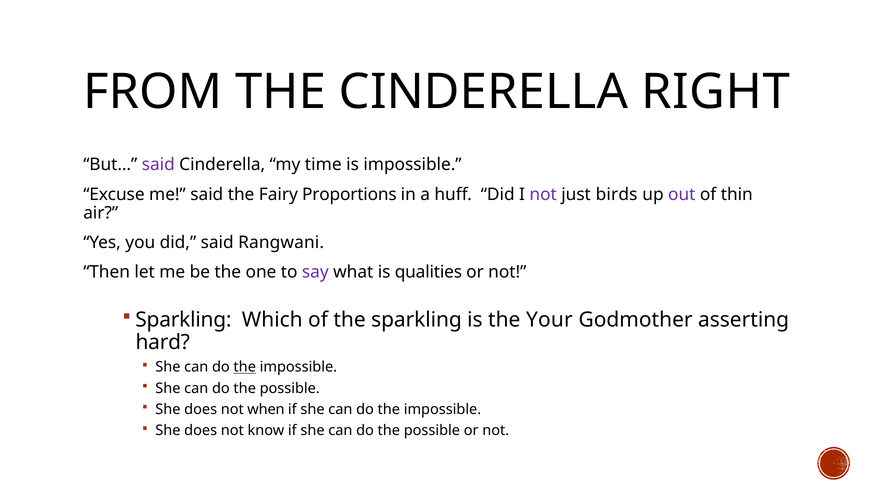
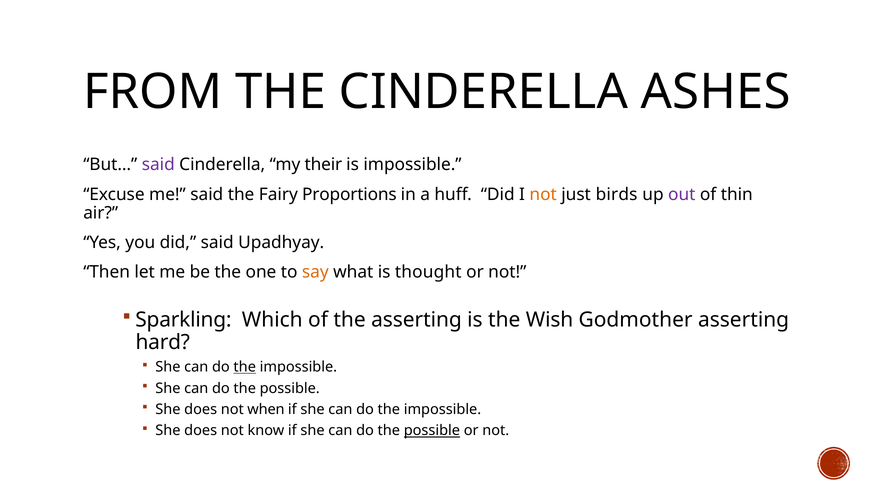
RIGHT: RIGHT -> ASHES (716, 92)
time: time -> their (323, 165)
not colour: purple -> orange (543, 194)
Rangwani: Rangwani -> Upadhyay (281, 242)
say colour: purple -> orange (315, 272)
qualities: qualities -> thought (428, 272)
the sparkling: sparkling -> asserting (416, 319)
Your: Your -> Wish (550, 319)
possible underline: none -> present (432, 430)
